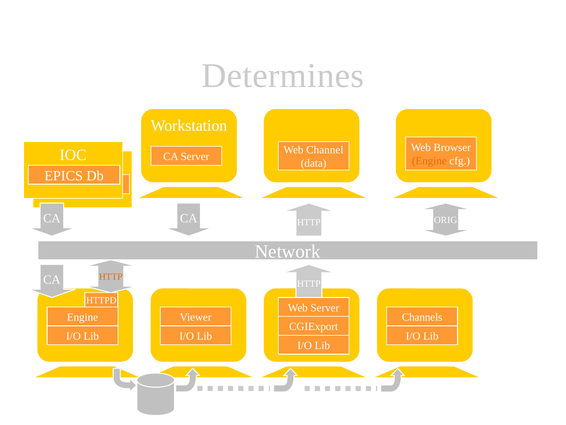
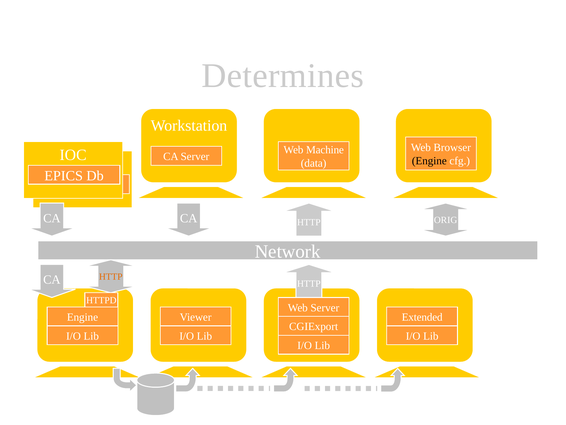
Channel: Channel -> Machine (325, 150)
Engine colour: orange -> black (429, 161)
Channels: Channels -> Extended (422, 317)
